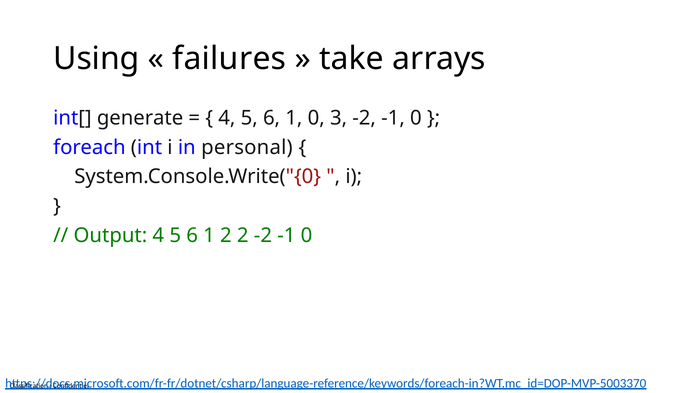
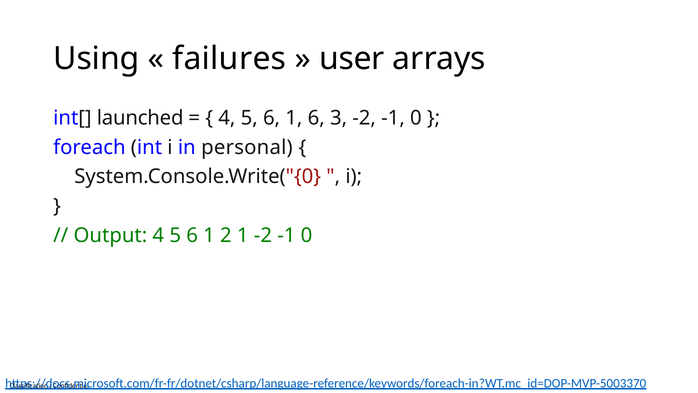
take: take -> user (352, 59)
generate: generate -> launched (140, 118)
1 0: 0 -> 6 (316, 118)
2 2: 2 -> 1 (243, 235)
